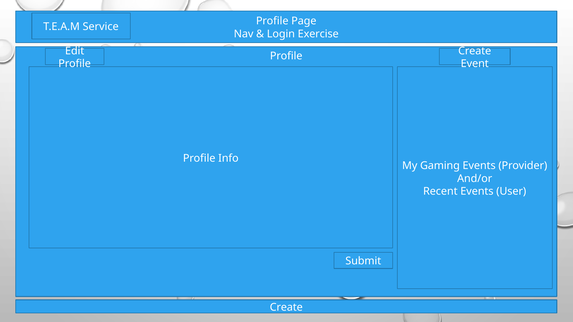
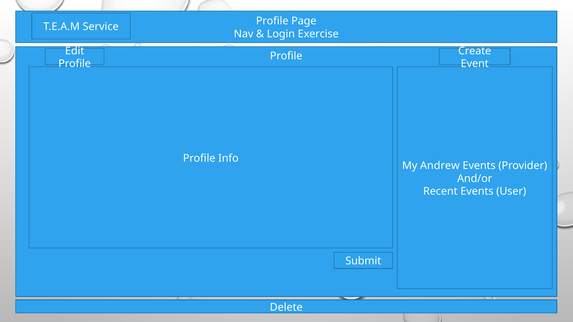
Gaming: Gaming -> Andrew (440, 166)
Create: Create -> Delete (286, 307)
